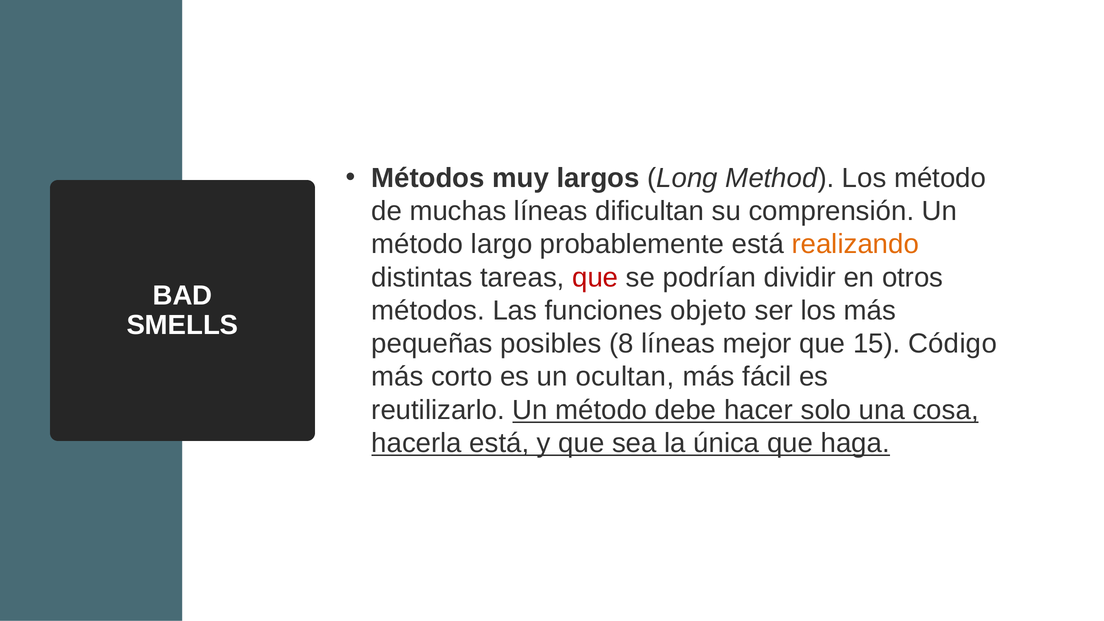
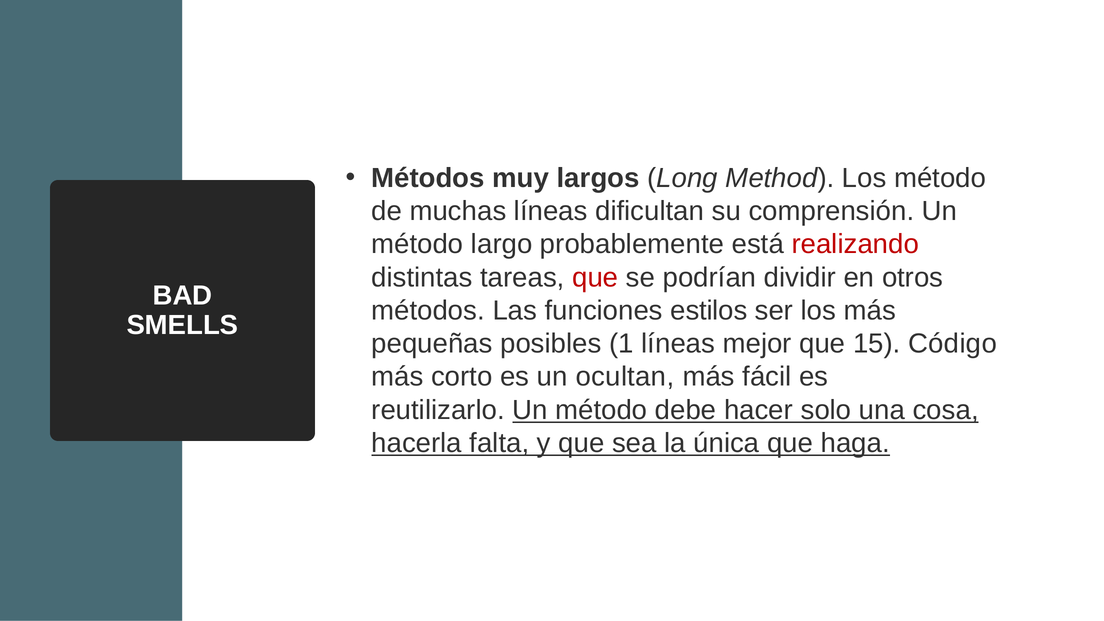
realizando colour: orange -> red (855, 244)
objeto: objeto -> estilos (709, 311)
8: 8 -> 1 (621, 344)
hacerla está: está -> falta (499, 443)
